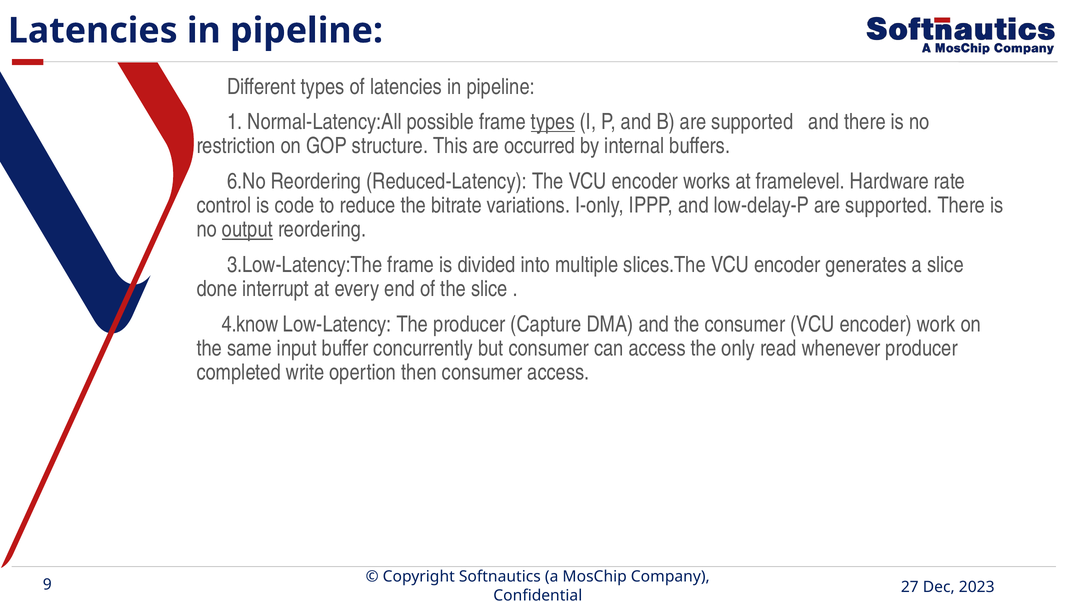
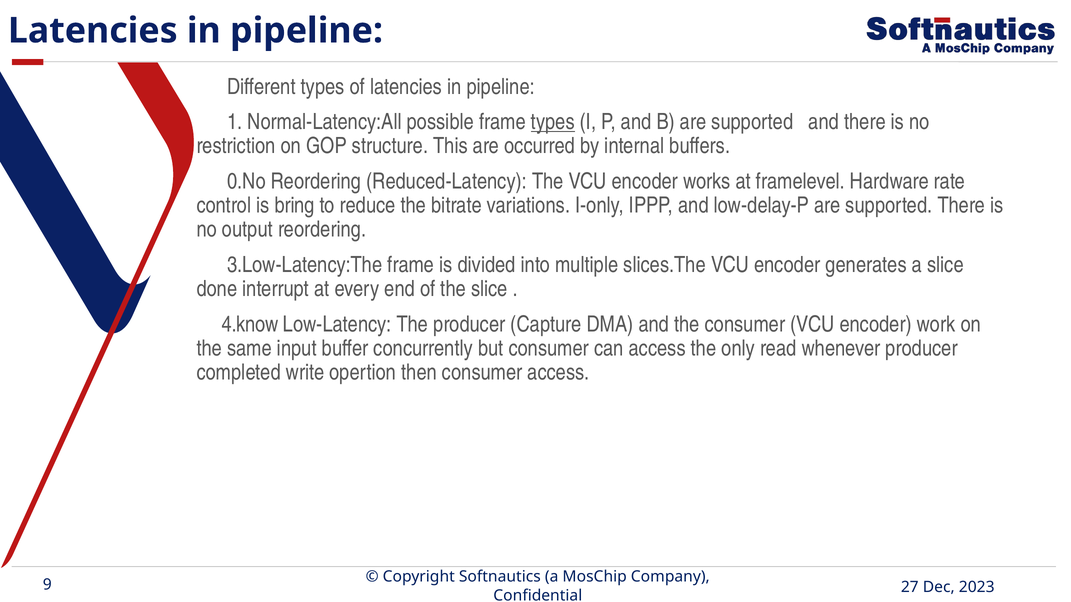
6.No: 6.No -> 0.No (246, 181)
code: code -> bring (295, 206)
output underline: present -> none (247, 230)
